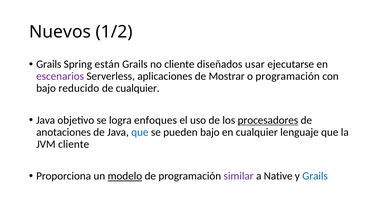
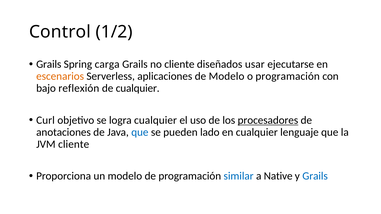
Nuevos: Nuevos -> Control (60, 32)
están: están -> carga (107, 64)
escenarios colour: purple -> orange (60, 76)
de Mostrar: Mostrar -> Modelo (227, 76)
reducido: reducido -> reflexión (79, 88)
Java: Java -> Curl (45, 120)
logra enfoques: enfoques -> cualquier (156, 120)
pueden bajo: bajo -> lado (210, 132)
modelo underline: present -> none (125, 176)
similar colour: purple -> blue (239, 176)
